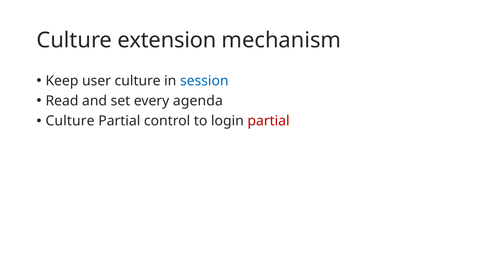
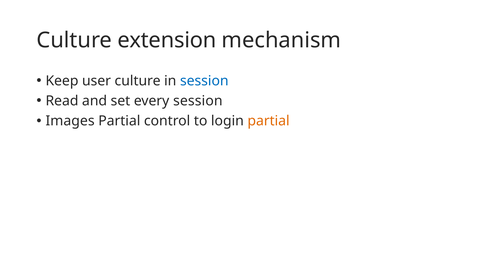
every agenda: agenda -> session (198, 101)
Culture: Culture -> Images (70, 121)
partial colour: red -> orange (269, 121)
